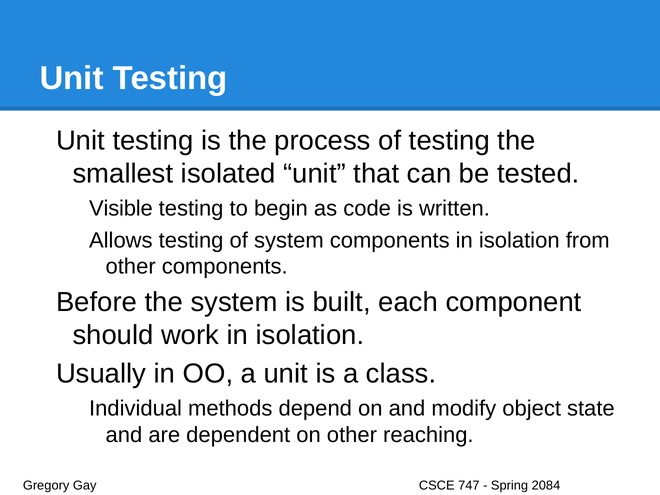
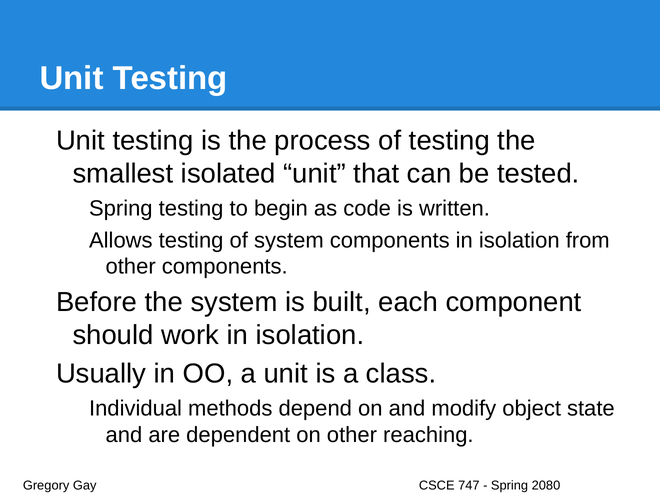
Visible: Visible -> Spring (121, 208)
2084: 2084 -> 2080 (546, 485)
